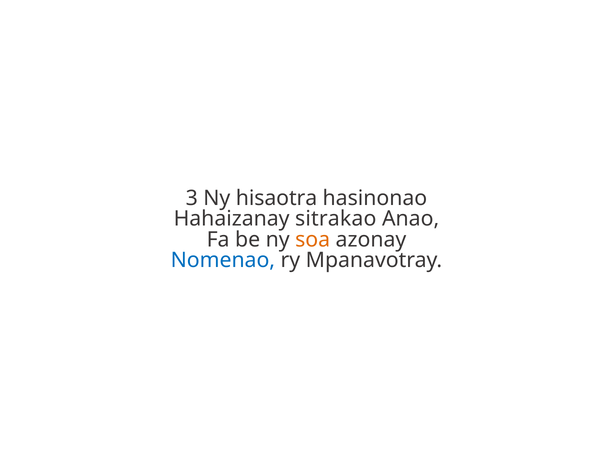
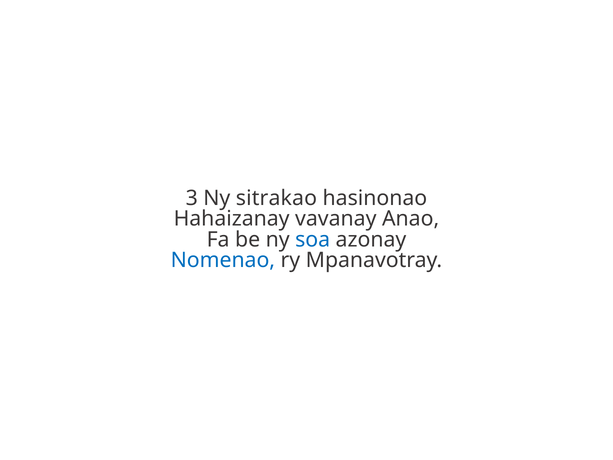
hisaotra: hisaotra -> sitrakao (276, 198)
sitrakao: sitrakao -> vavanay (336, 219)
soa colour: orange -> blue (313, 239)
